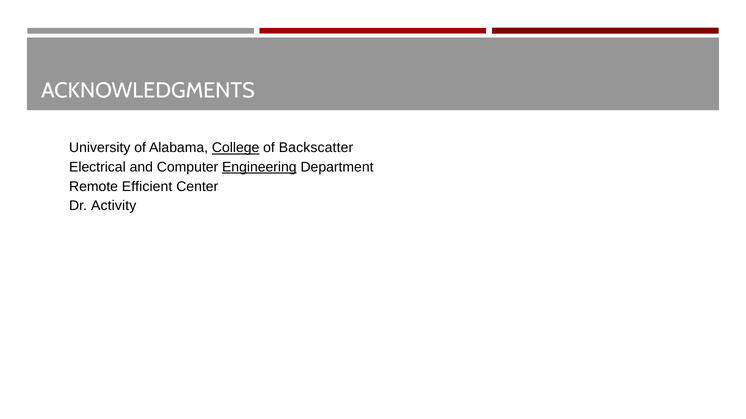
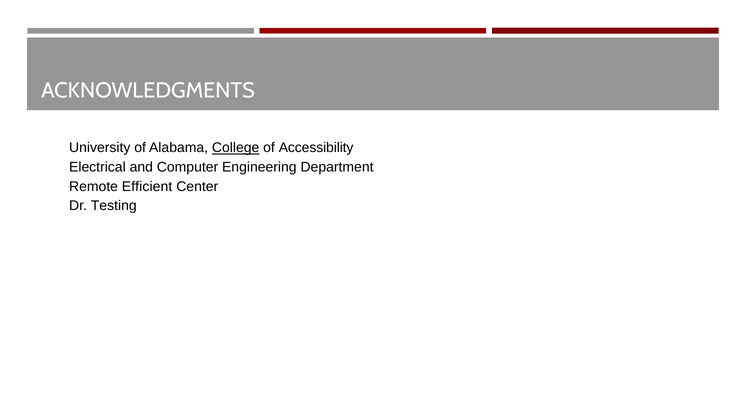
Backscatter: Backscatter -> Accessibility (316, 148)
Engineering underline: present -> none (259, 167)
Activity: Activity -> Testing (114, 206)
